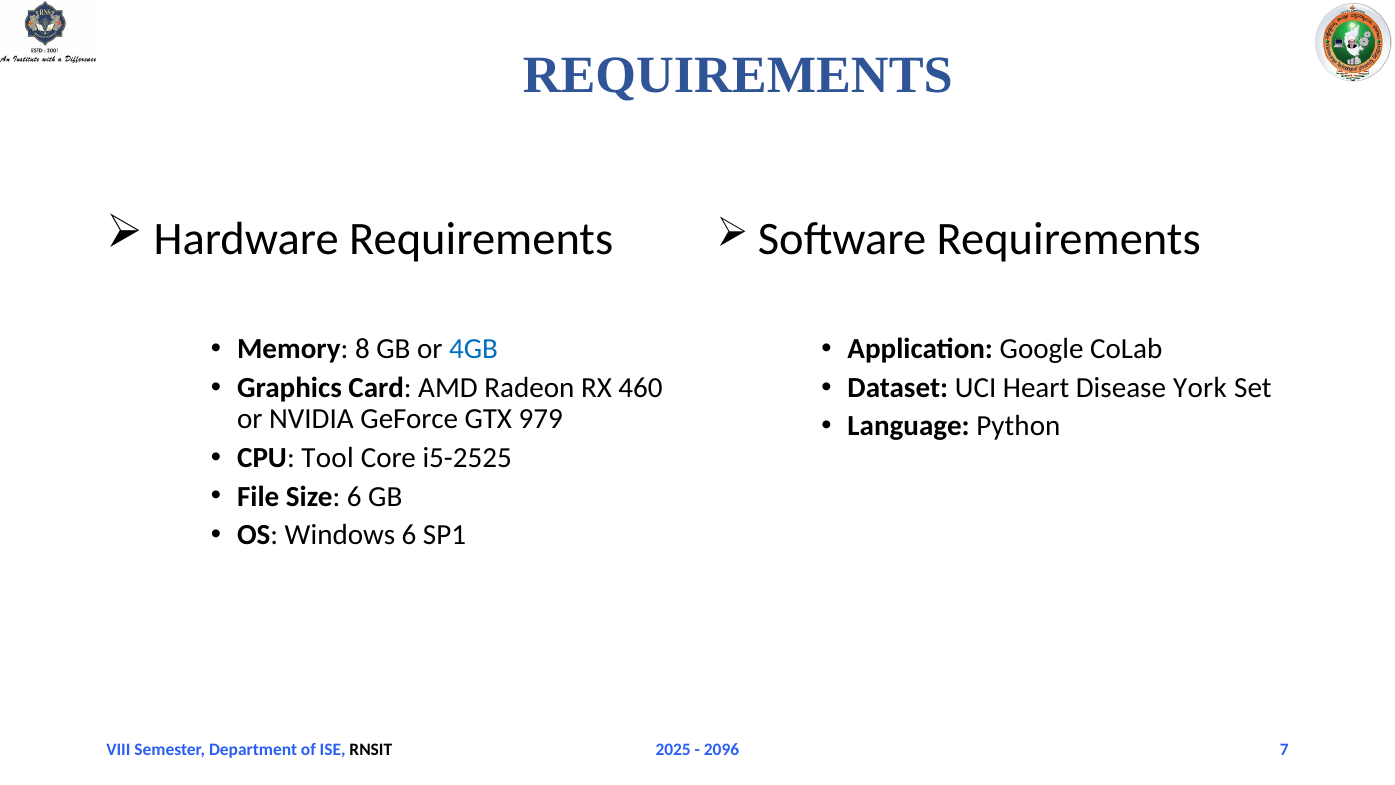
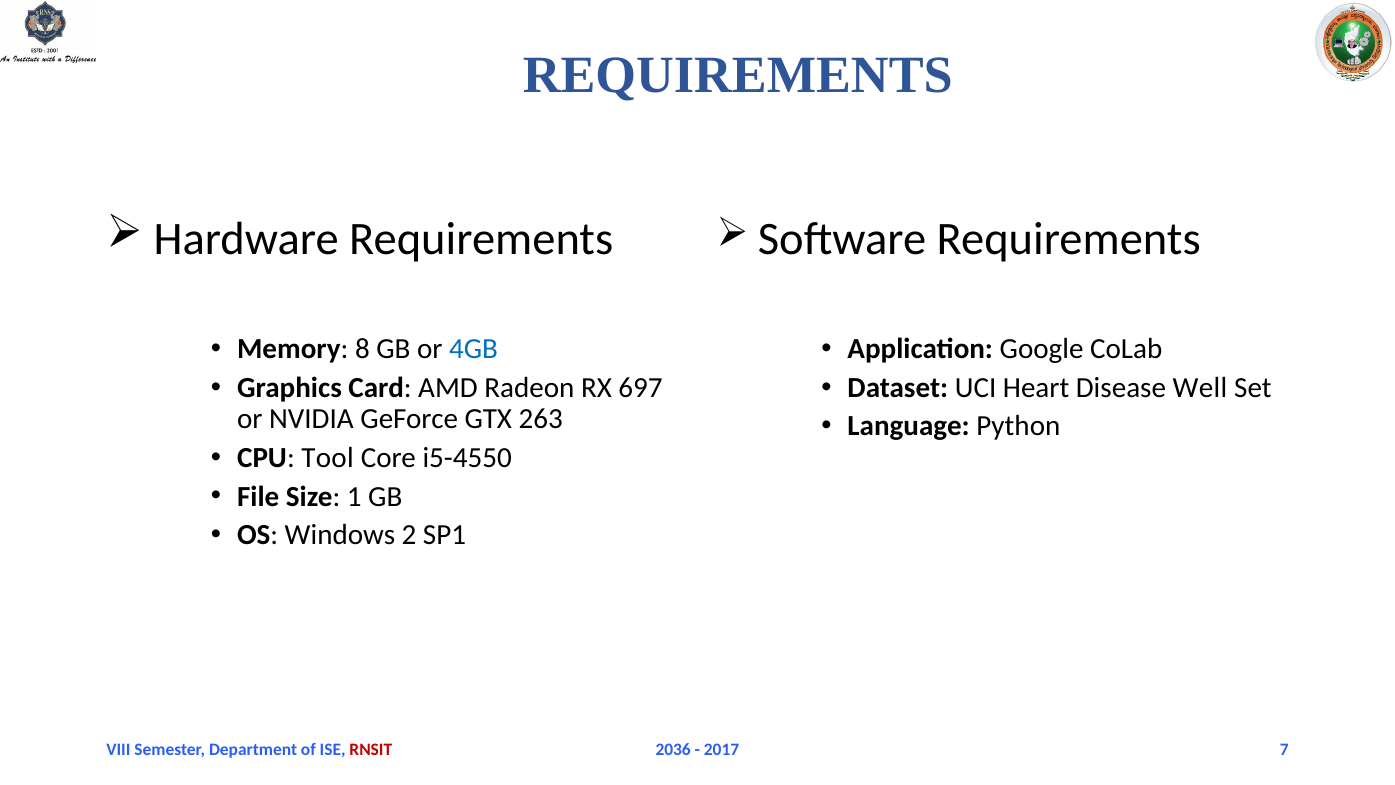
460: 460 -> 697 (641, 387)
York: York -> Well (1200, 387)
979: 979 -> 263 (541, 419)
i5-2525: i5-2525 -> i5-4550 (467, 458)
Size 6: 6 -> 1 (354, 496)
Windows 6: 6 -> 2 (409, 535)
2025: 2025 -> 2036 (673, 749)
2096: 2096 -> 2017 (722, 749)
RNSIT colour: black -> red (371, 749)
